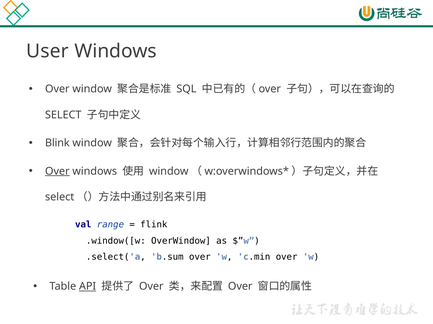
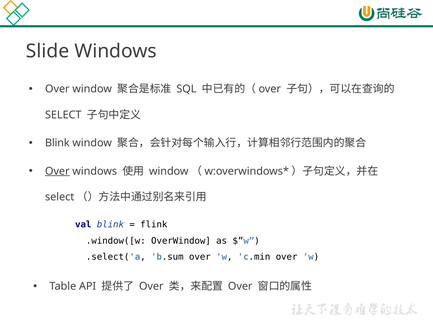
User: User -> Slide (48, 51)
val range: range -> blink (110, 225)
API underline: present -> none (88, 287)
